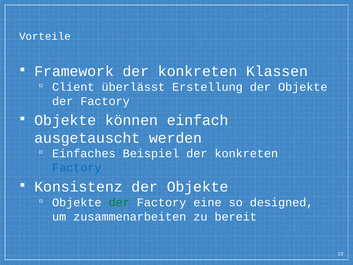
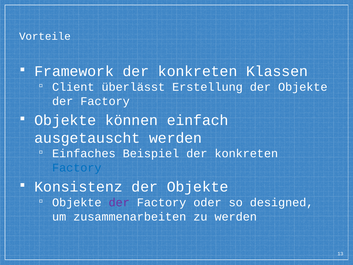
der colour: green -> purple (119, 202)
eine: eine -> oder (207, 202)
zu bereit: bereit -> werden (236, 216)
